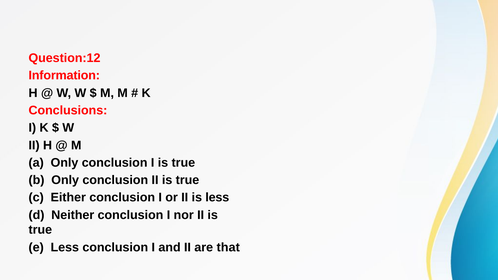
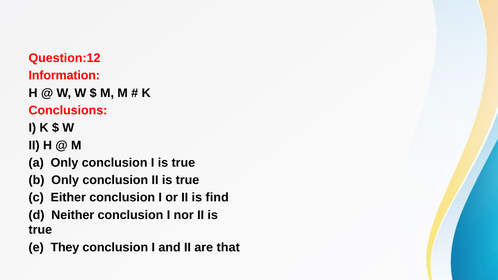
is less: less -> find (217, 198)
e Less: Less -> They (65, 247)
